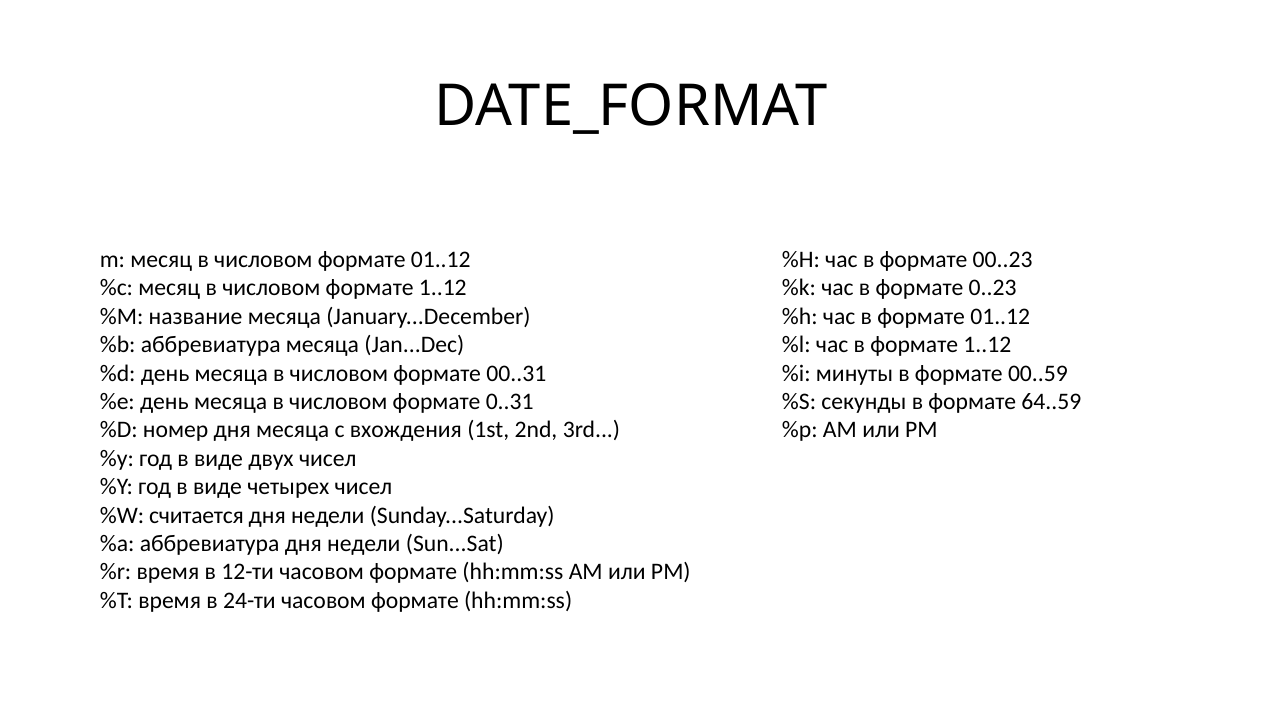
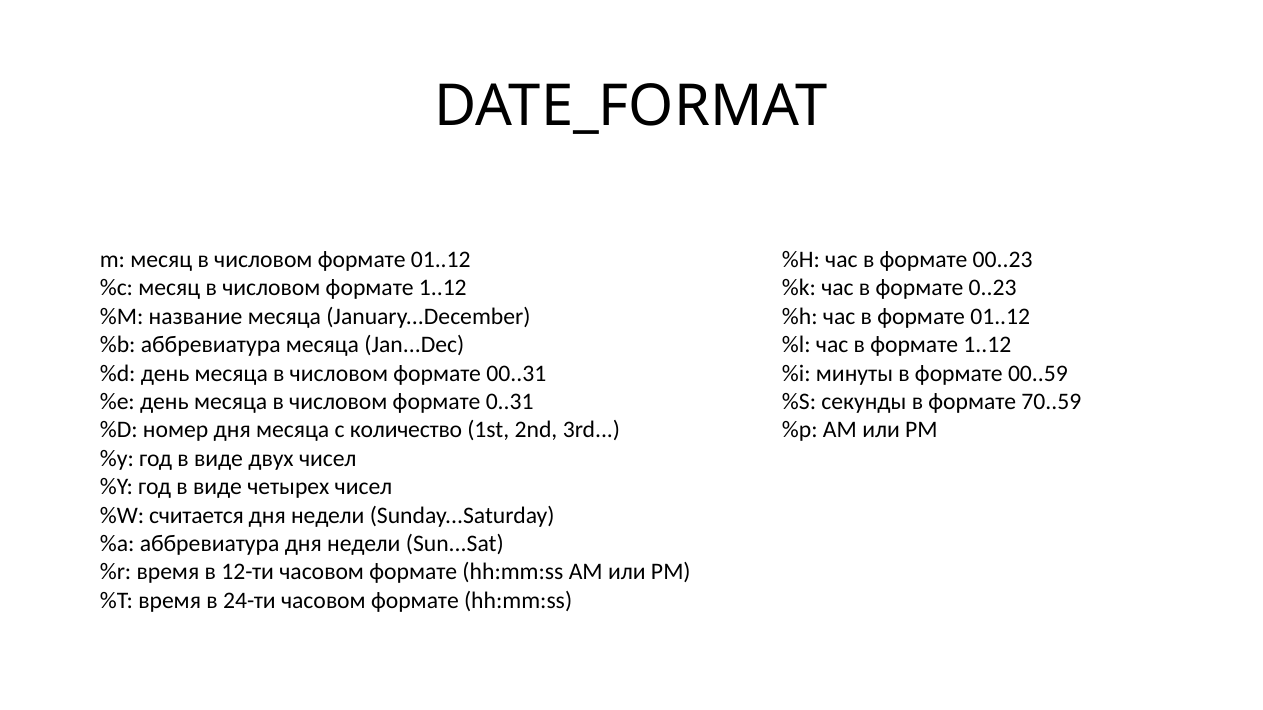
64..59: 64..59 -> 70..59 (1051, 402)
вхождения: вхождения -> количество (406, 430)
